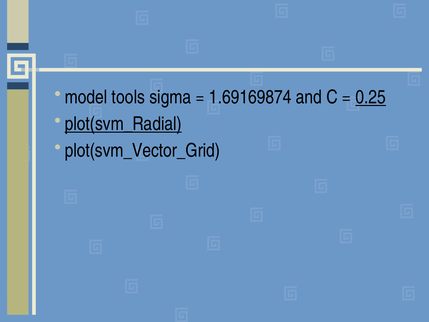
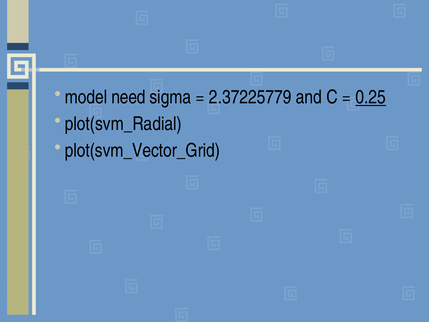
tools: tools -> need (129, 97)
1.69169874: 1.69169874 -> 2.37225779 (250, 97)
plot(svm_Radial underline: present -> none (123, 124)
